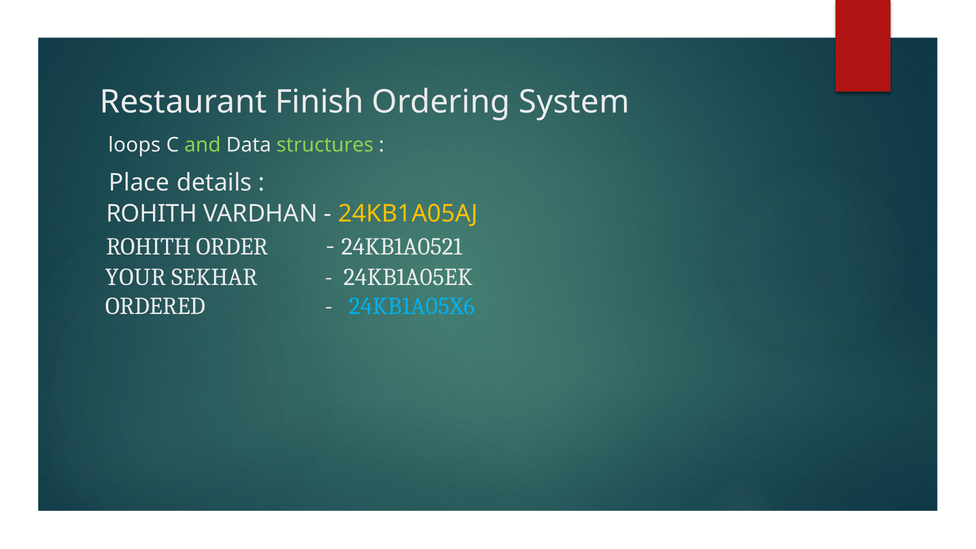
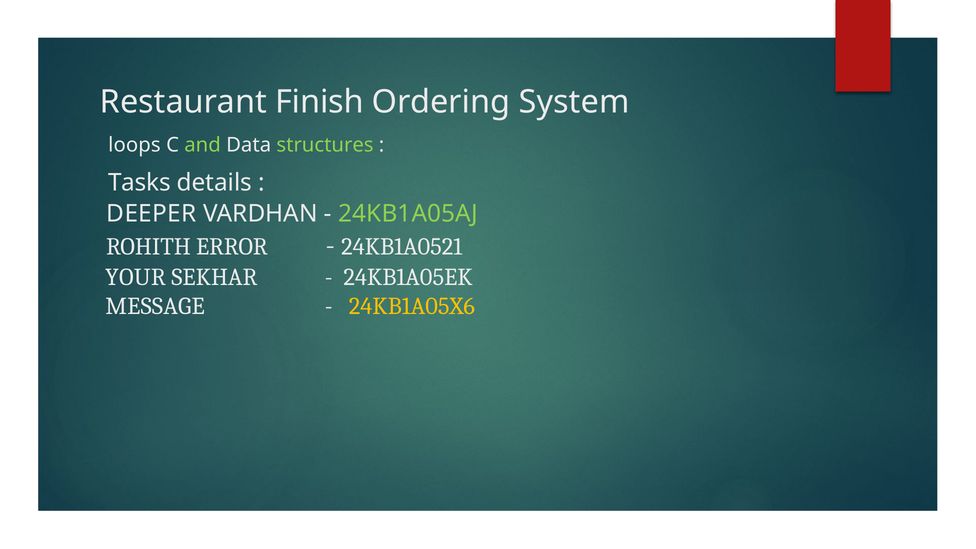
Place: Place -> Tasks (139, 183)
ROHITH: ROHITH -> DEEPER (151, 214)
24KB1A05AJ colour: yellow -> light green (408, 214)
ORDER: ORDER -> ERROR (232, 247)
ORDERED: ORDERED -> MESSAGE (155, 306)
24KB1A05X6 colour: light blue -> yellow (412, 306)
